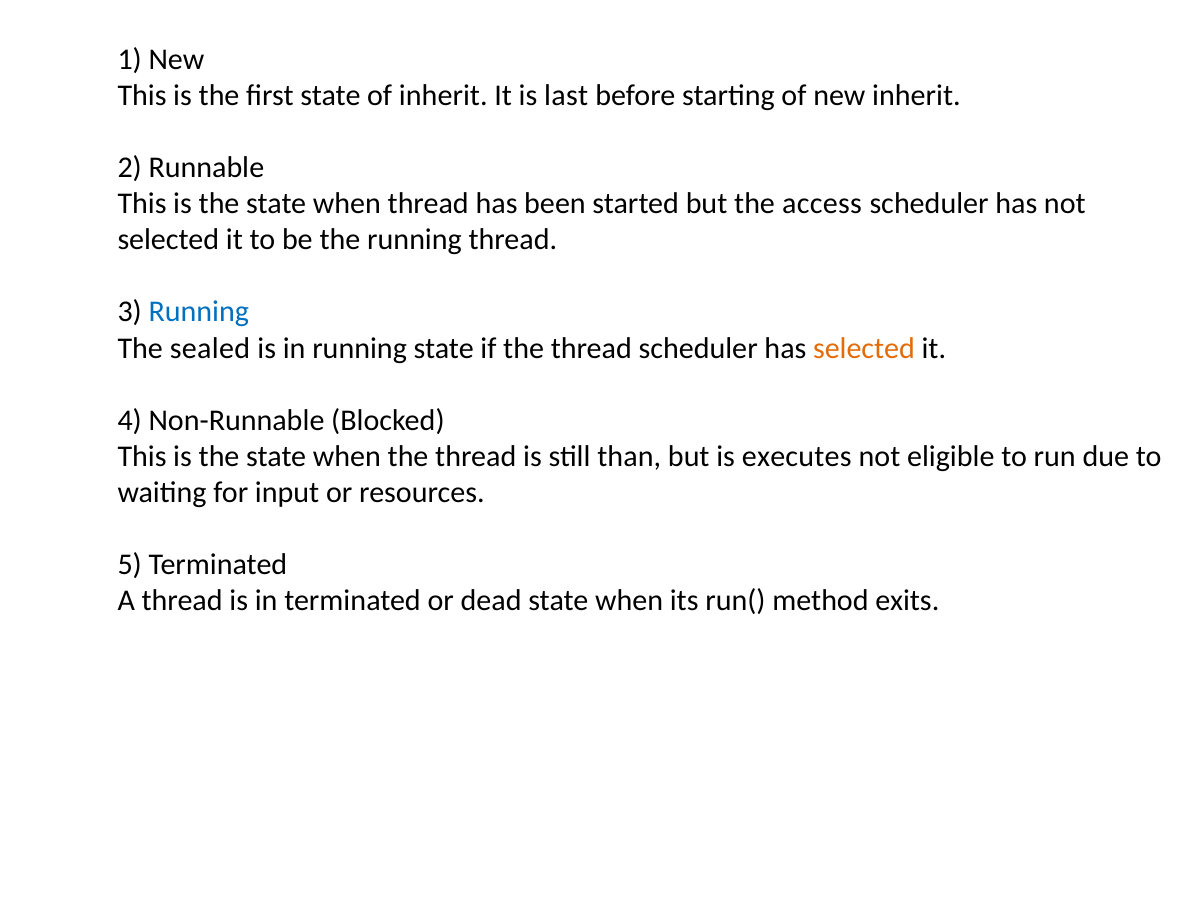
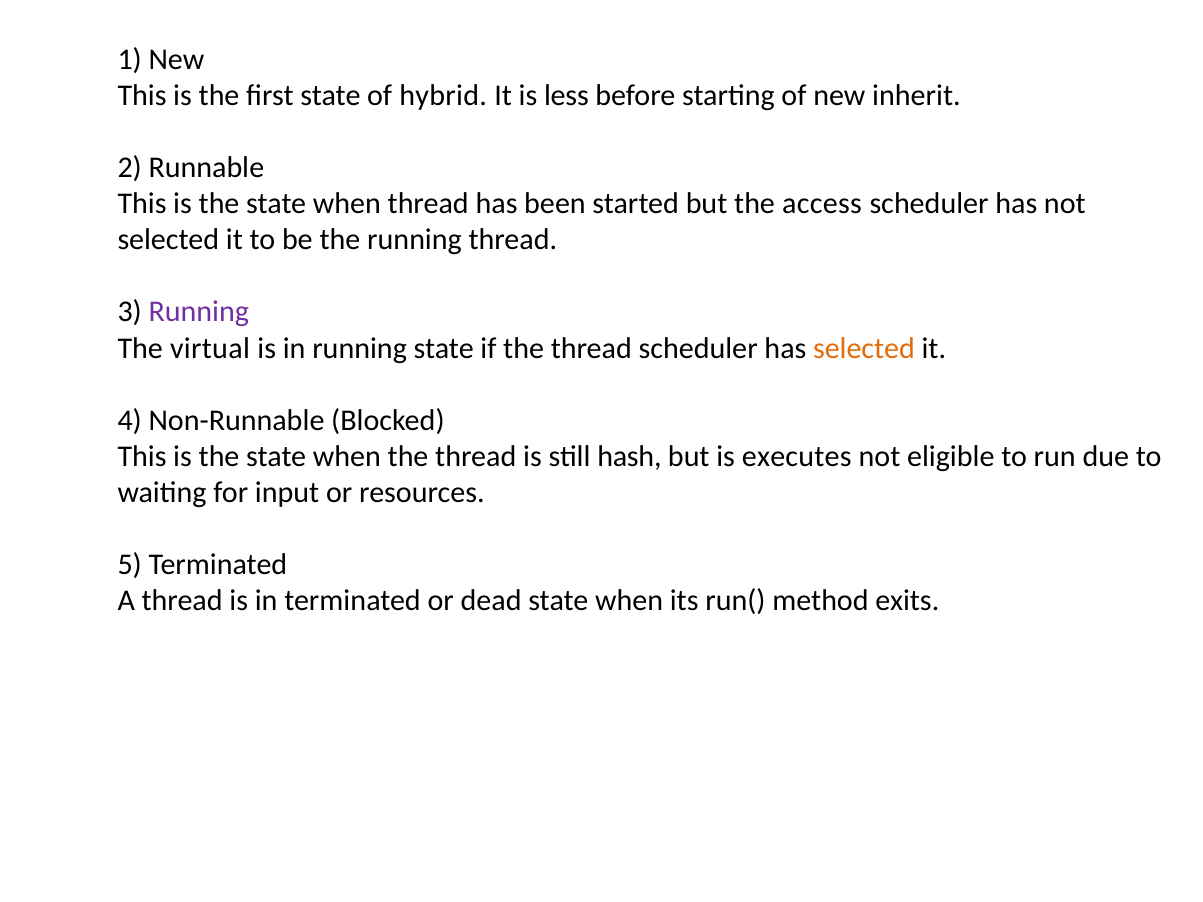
of inherit: inherit -> hybrid (443, 96)
last: last -> less (566, 96)
Running colour: blue -> purple (199, 312)
sealed: sealed -> virtual (210, 348)
than: than -> hash (629, 456)
